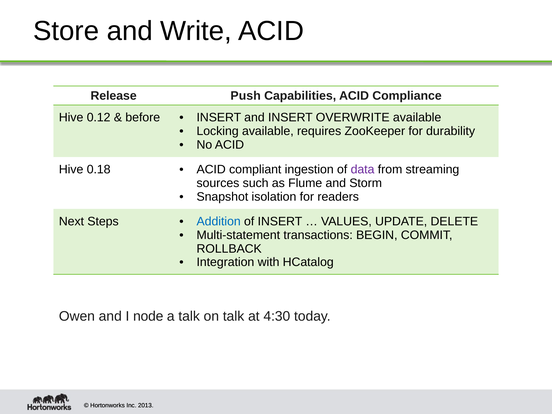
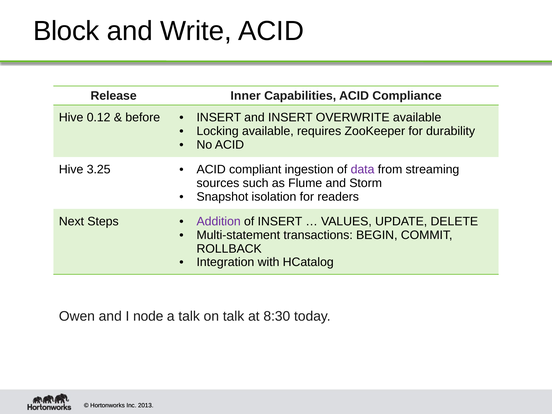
Store: Store -> Block (66, 31)
Push: Push -> Inner (246, 96)
0.18: 0.18 -> 3.25 (99, 170)
Addition colour: blue -> purple (219, 221)
4:30: 4:30 -> 8:30 (277, 316)
